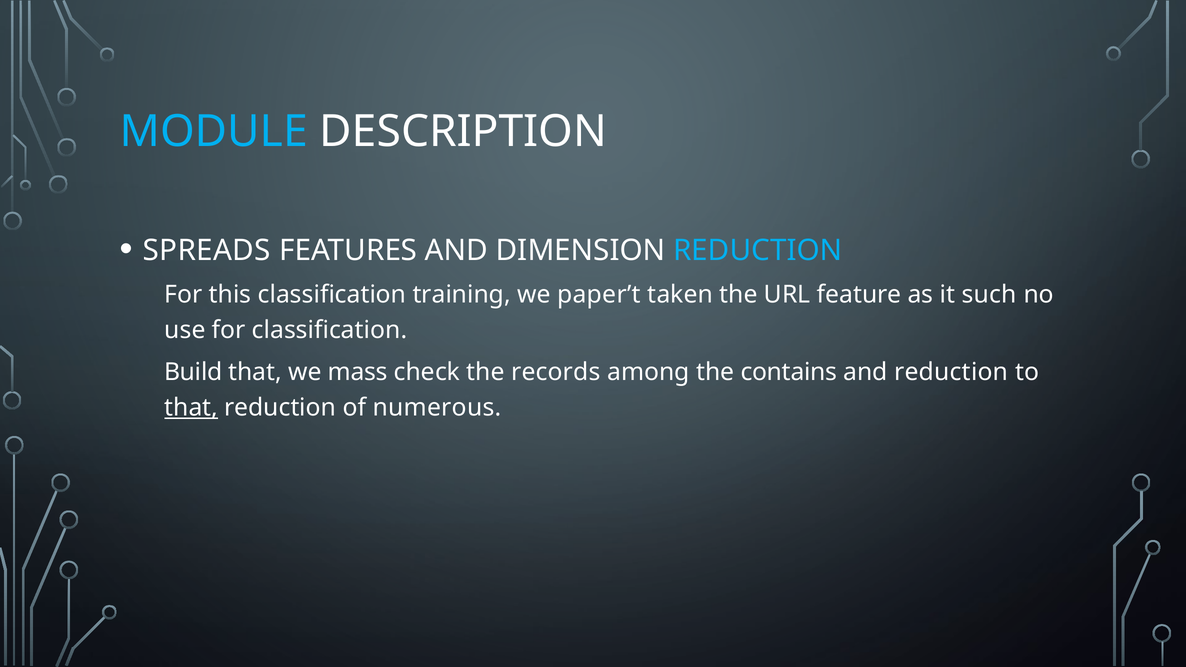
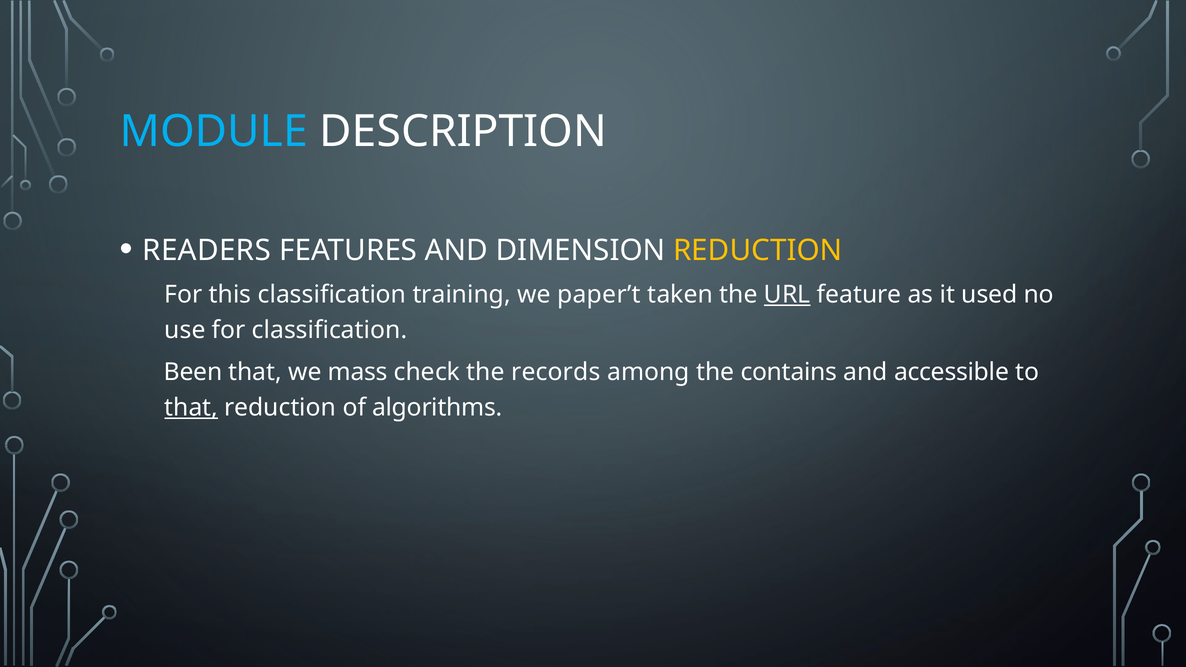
SPREADS: SPREADS -> READERS (207, 250)
REDUCTION colour: light blue -> yellow (758, 250)
URL underline: none -> present (787, 295)
such: such -> used (989, 295)
Build: Build -> Been (193, 372)
and reduction: reduction -> accessible (951, 372)
numerous: numerous -> algorithms (437, 408)
